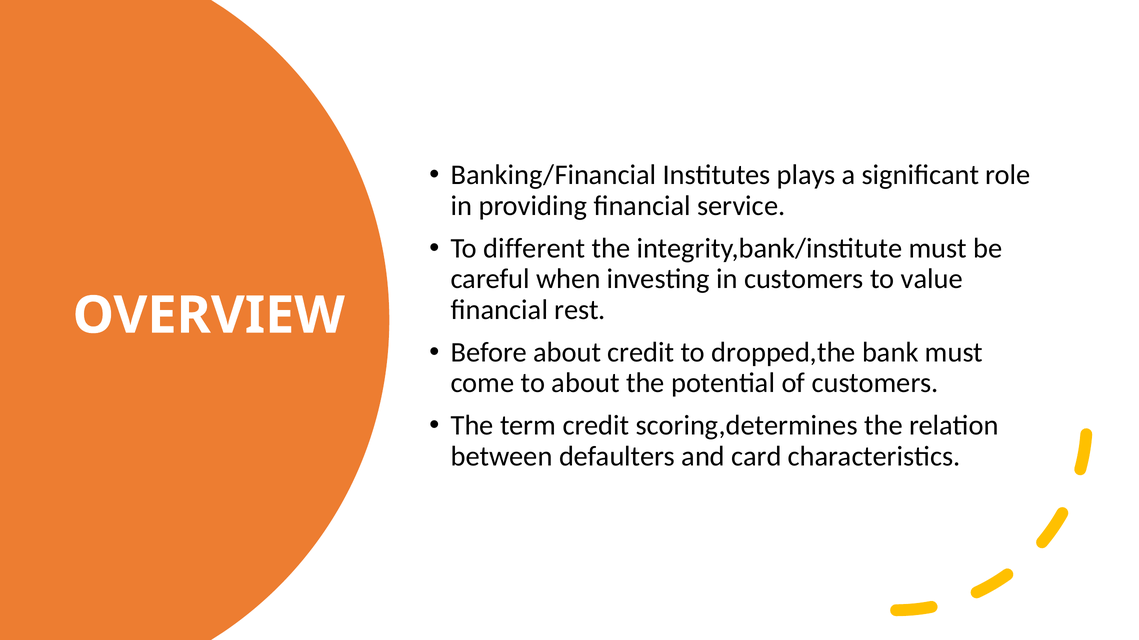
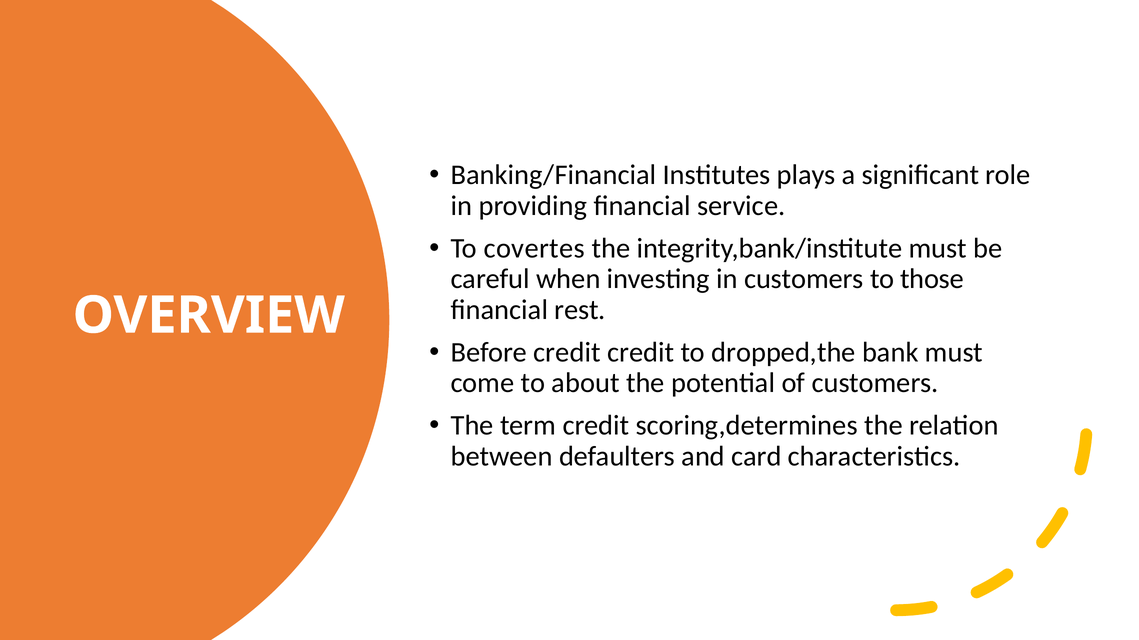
different: different -> covertes (534, 249)
value: value -> those (932, 279)
Before about: about -> credit (567, 353)
